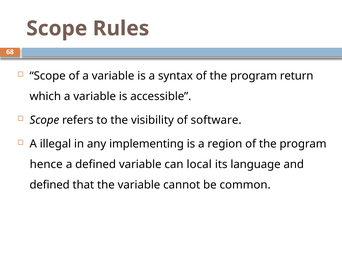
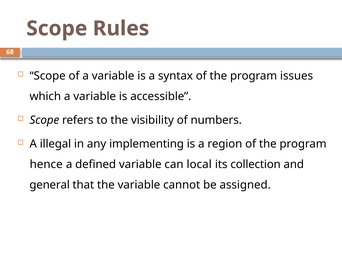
return: return -> issues (297, 76)
software: software -> numbers (216, 120)
language: language -> collection (256, 165)
defined: defined -> general (50, 185)
common: common -> assigned (245, 185)
